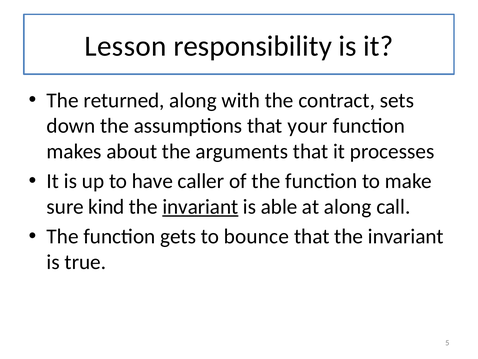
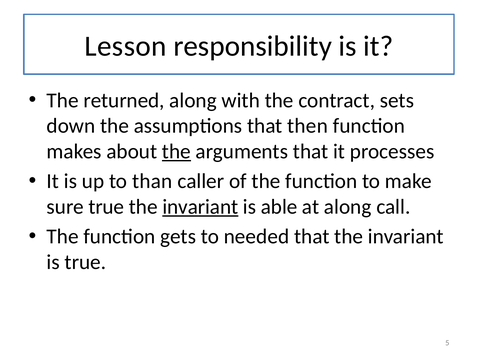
your: your -> then (308, 126)
the underline: none -> present (176, 151)
have: have -> than (152, 181)
sure kind: kind -> true (106, 207)
bounce: bounce -> needed (256, 236)
